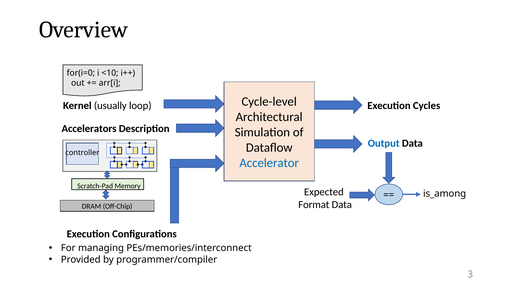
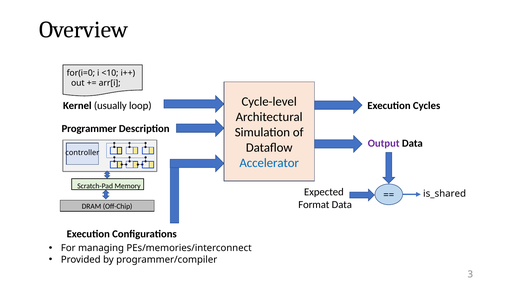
Accelerators: Accelerators -> Programmer (89, 129)
Output colour: blue -> purple (384, 143)
is_among: is_among -> is_shared (445, 194)
